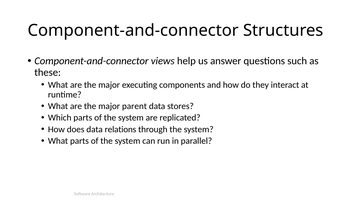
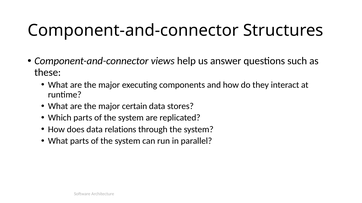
parent: parent -> certain (135, 106)
